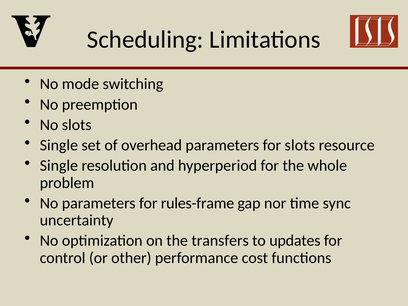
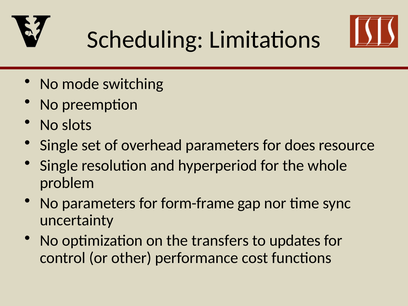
for slots: slots -> does (300, 145)
rules-frame: rules-frame -> form-frame (198, 203)
